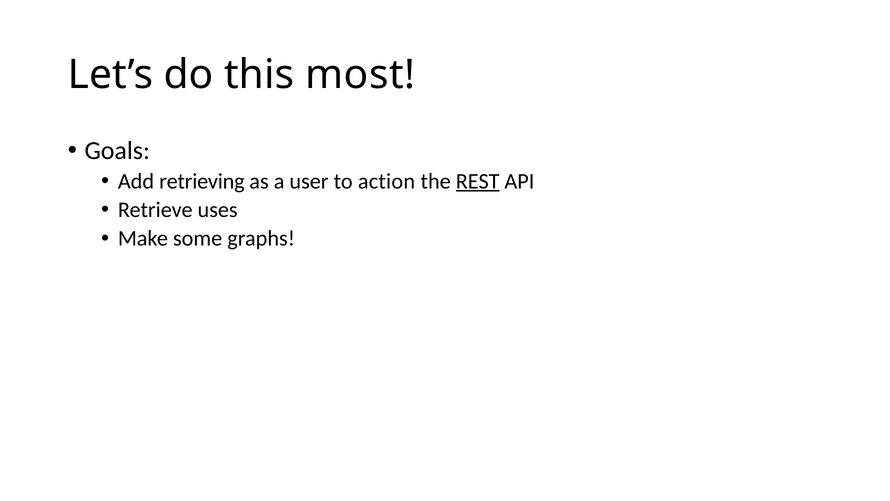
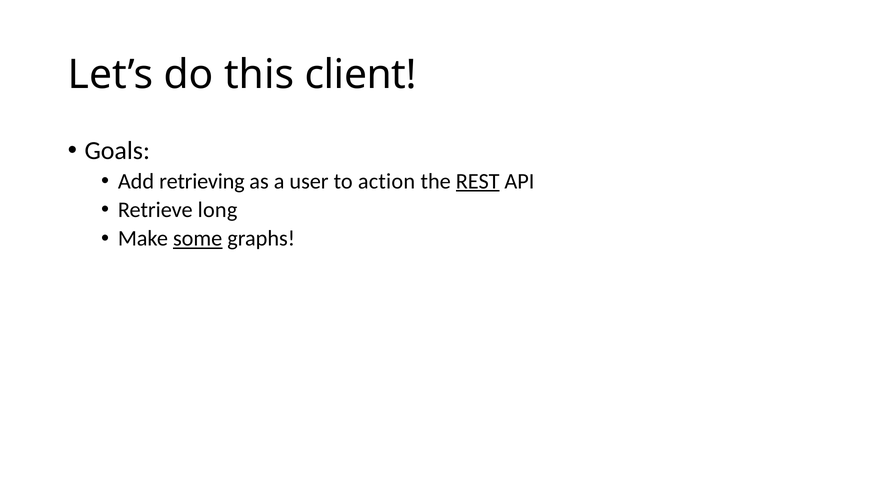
most: most -> client (361, 75)
uses: uses -> long (218, 210)
some underline: none -> present (198, 238)
